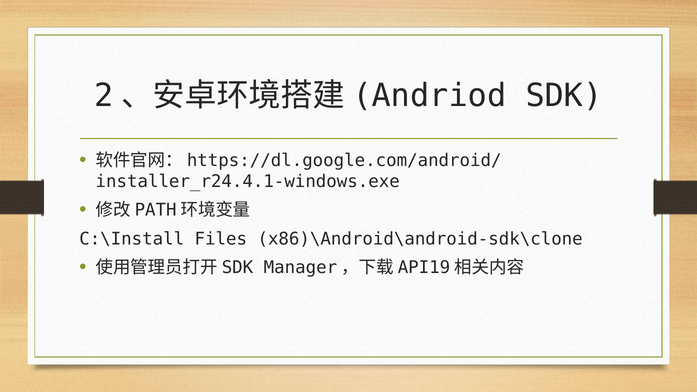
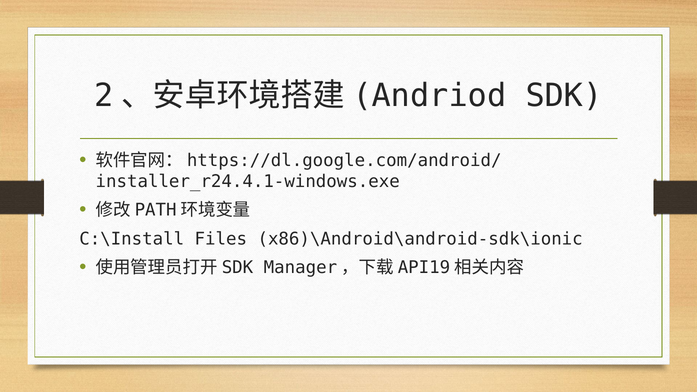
x86)\Android\android-sdk\clone: x86)\Android\android-sdk\clone -> x86)\Android\android-sdk\ionic (420, 239)
